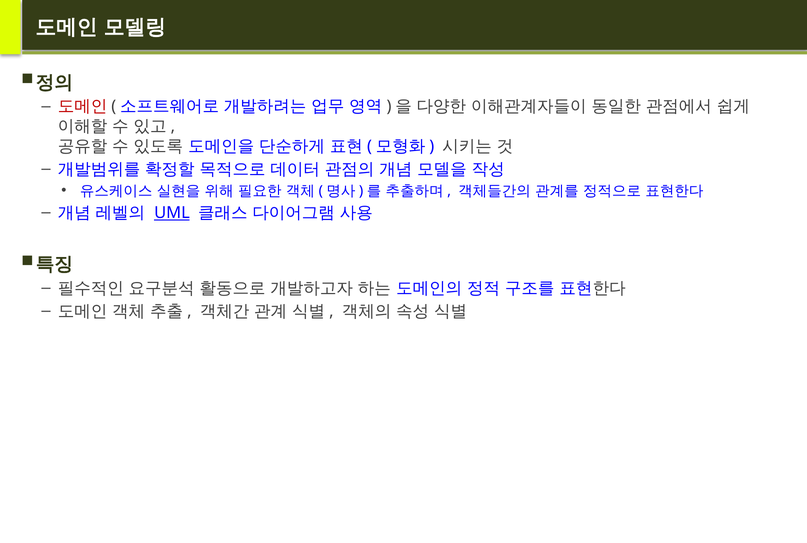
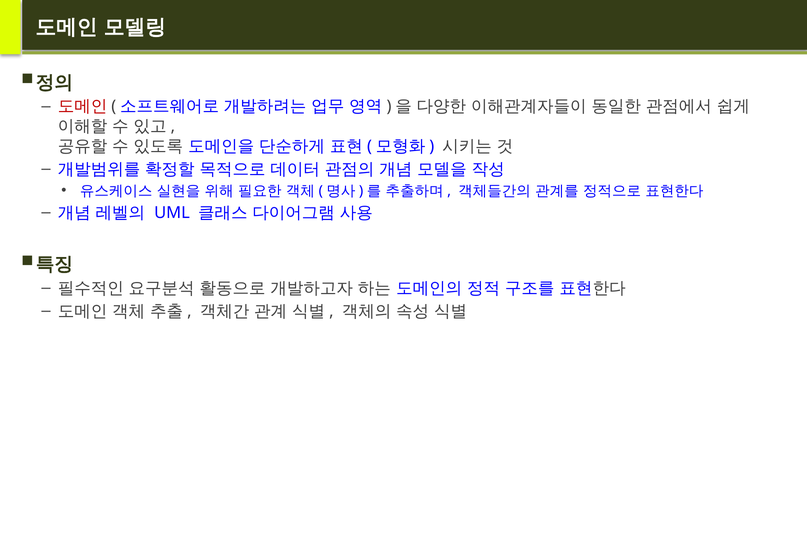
UML underline: present -> none (172, 213)
